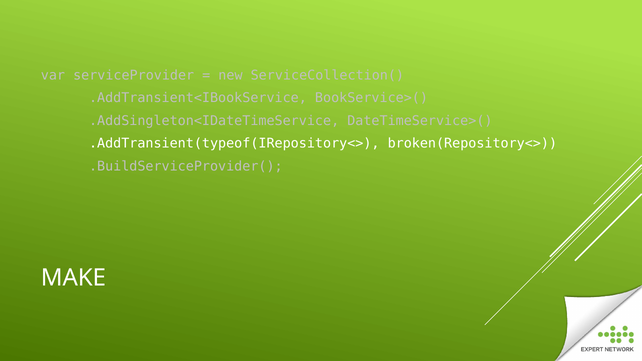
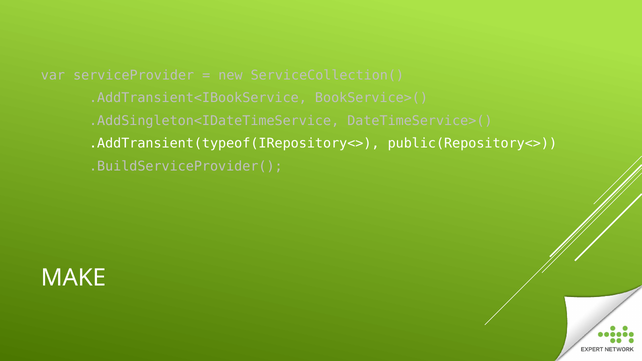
broken(Repository<>: broken(Repository<> -> public(Repository<> (472, 144)
